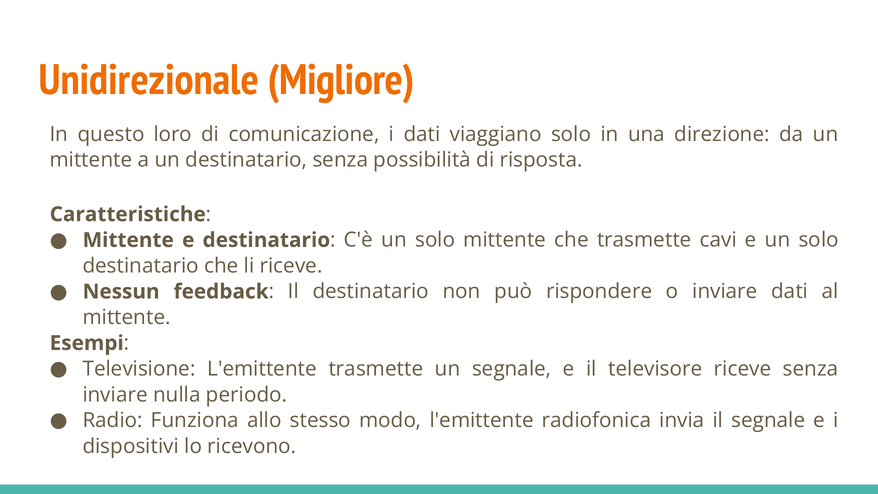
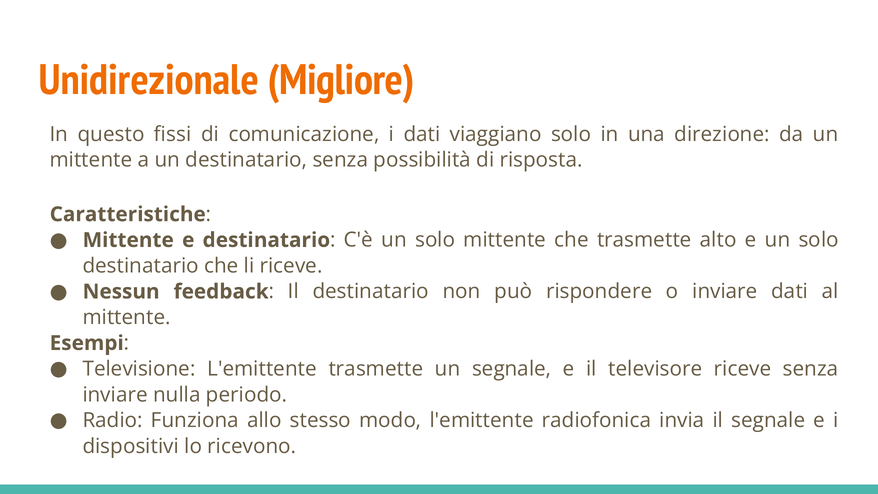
loro: loro -> fissi (173, 134)
cavi: cavi -> alto (718, 240)
